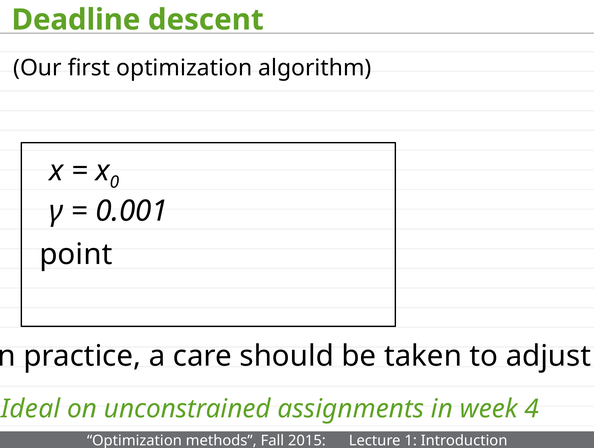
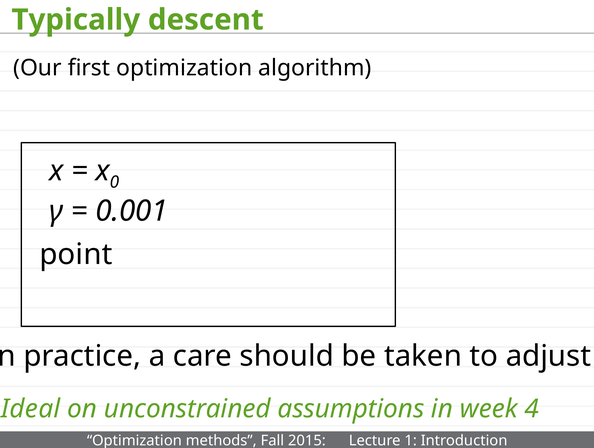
Deadline: Deadline -> Typically (76, 20)
assignments: assignments -> assumptions (351, 409)
